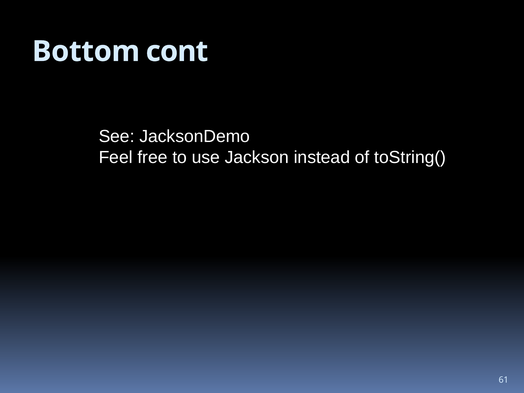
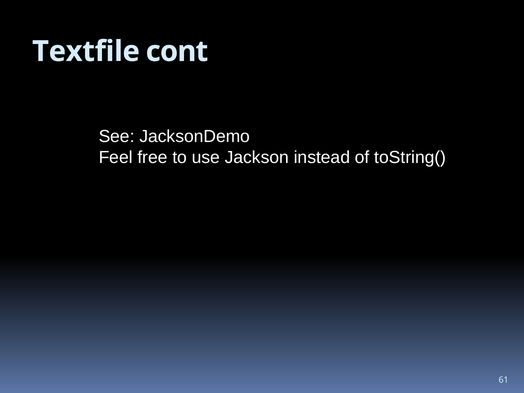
Bottom: Bottom -> Textfile (86, 51)
